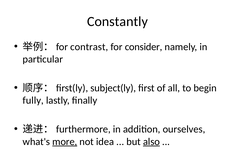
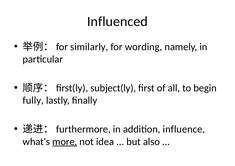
Constantly: Constantly -> Influenced (117, 21)
contrast: contrast -> similarly (89, 47)
consider: consider -> wording (144, 47)
ourselves: ourselves -> influence (184, 129)
also underline: present -> none (151, 142)
